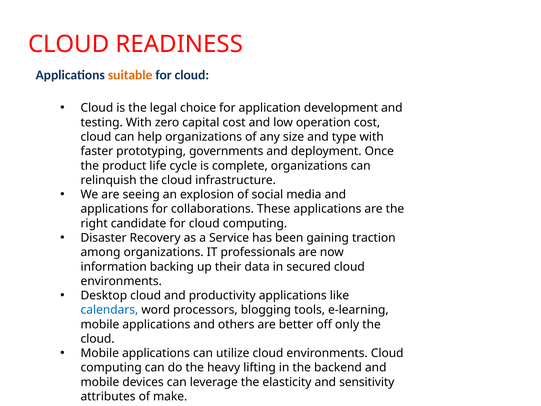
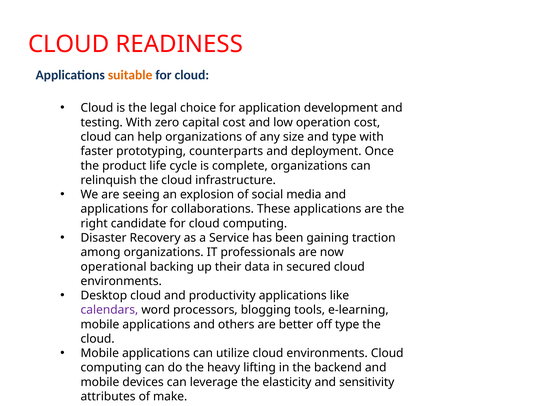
governments: governments -> counterparts (226, 151)
information: information -> operational (114, 267)
calendars colour: blue -> purple (109, 310)
off only: only -> type (347, 324)
